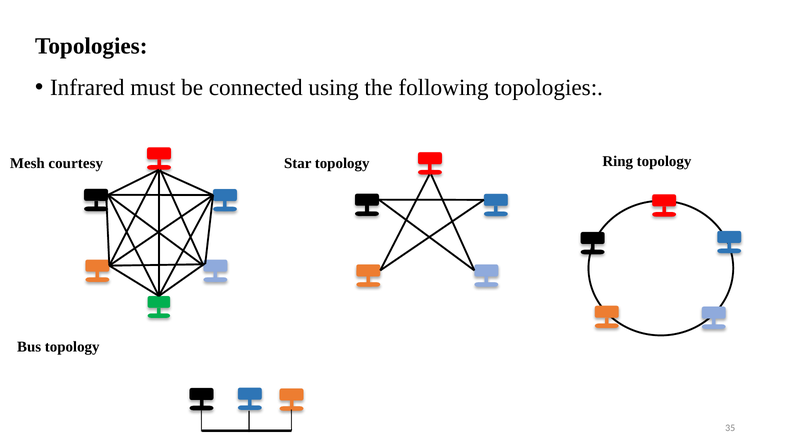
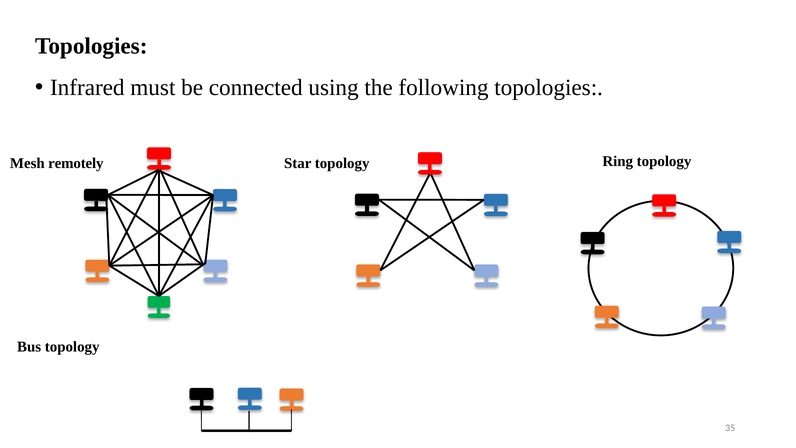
courtesy: courtesy -> remotely (76, 163)
